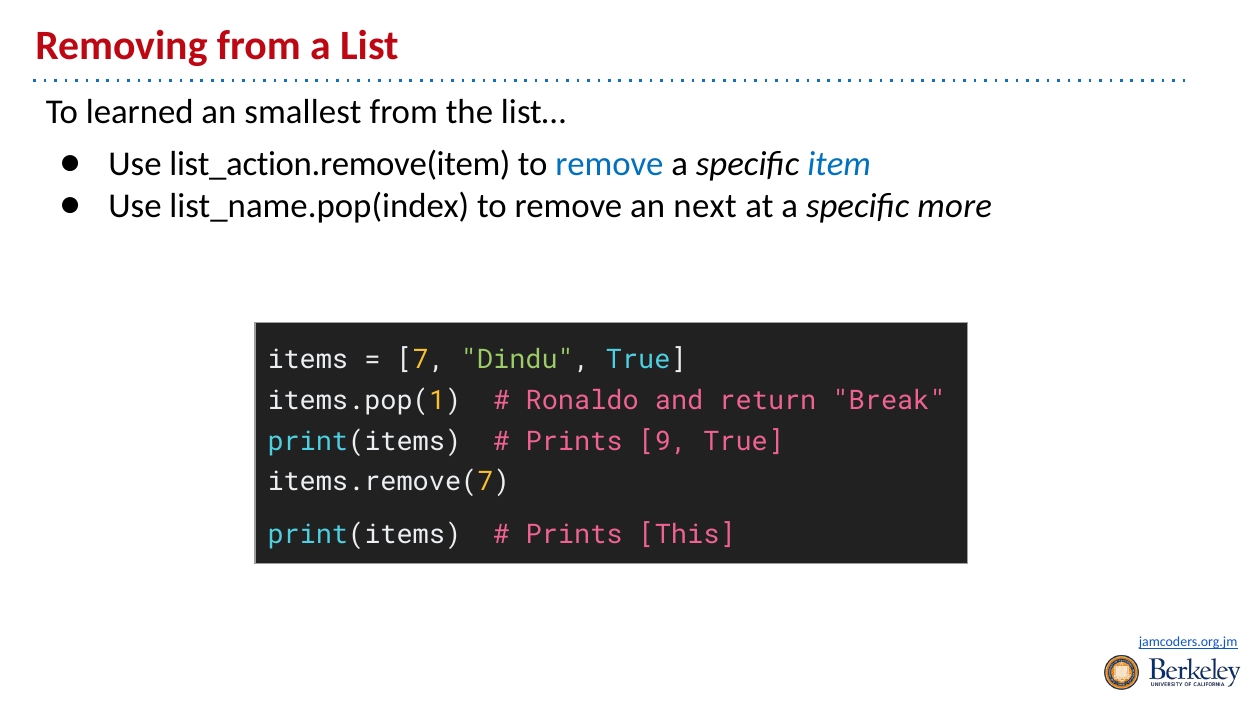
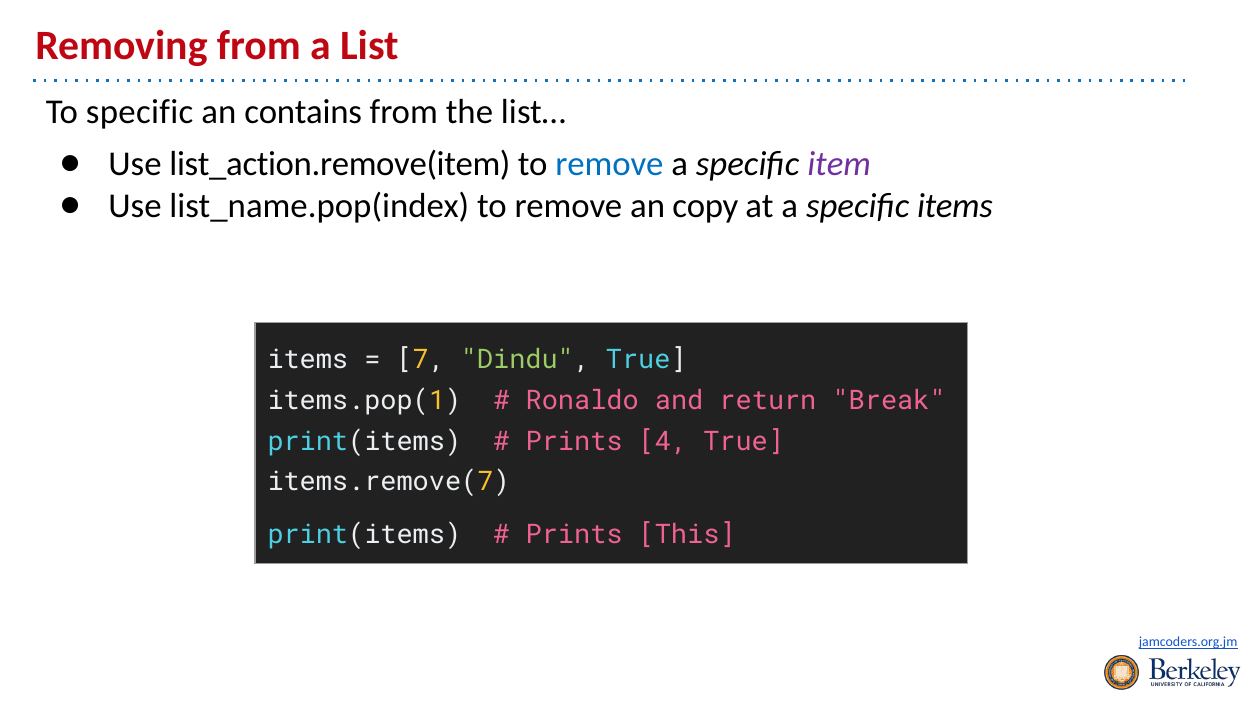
To learned: learned -> specific (140, 112)
smallest: smallest -> contains (303, 112)
item colour: blue -> purple (839, 164)
next: next -> copy (705, 206)
specific more: more -> items (955, 206)
9: 9 -> 4 (663, 441)
